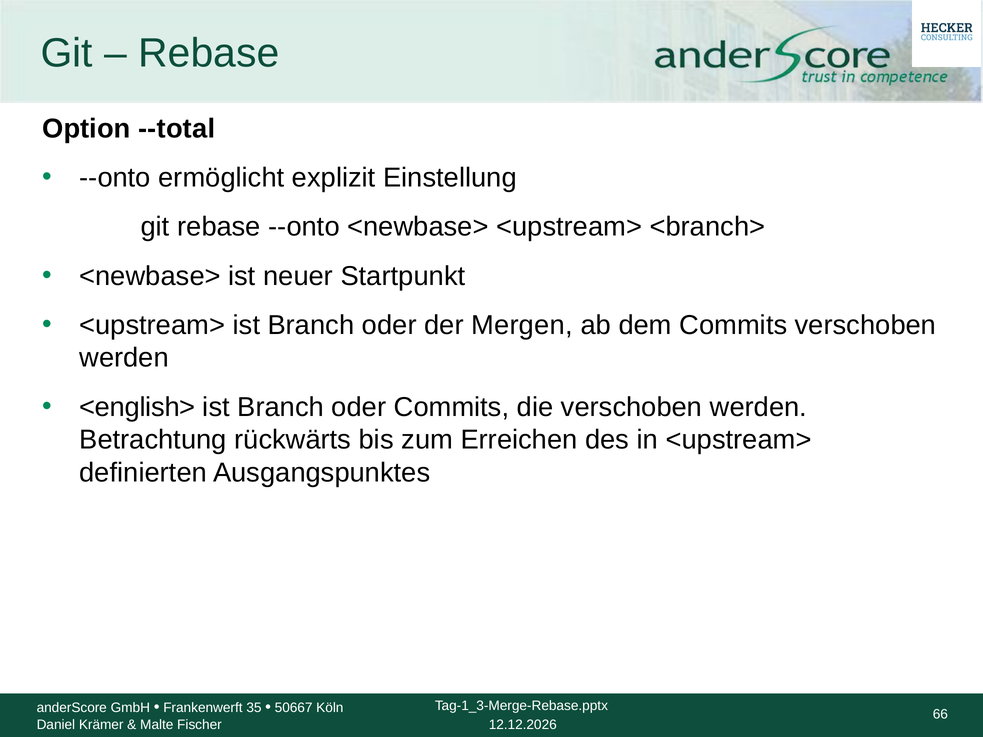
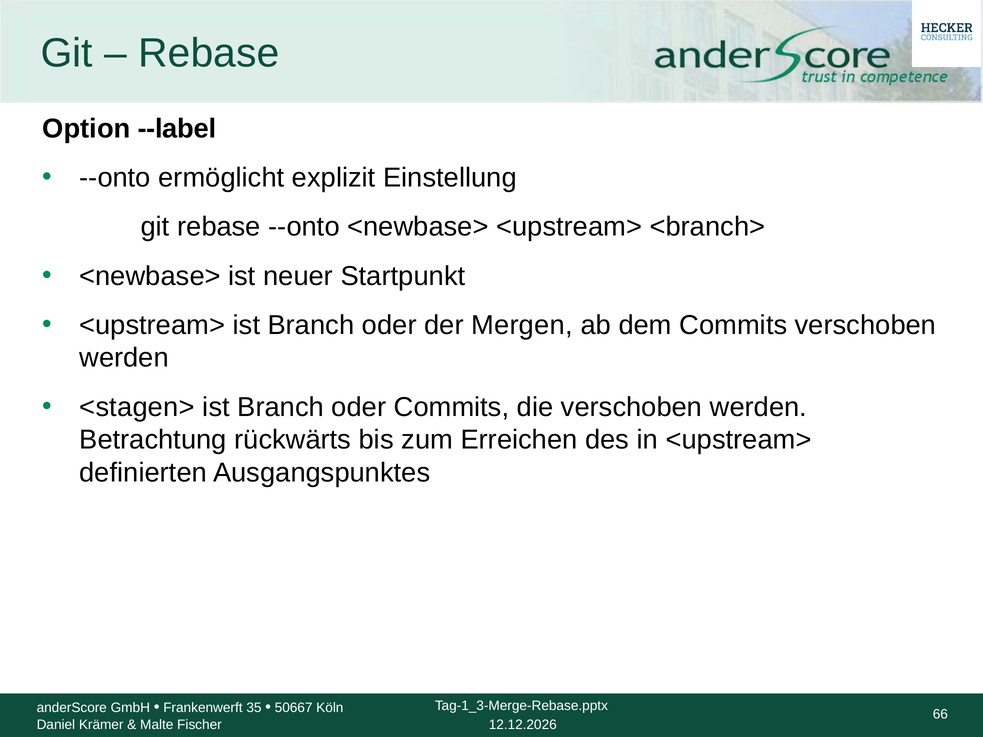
--total: --total -> --label (177, 129)
<english>: <english> -> <stagen> (137, 407)
